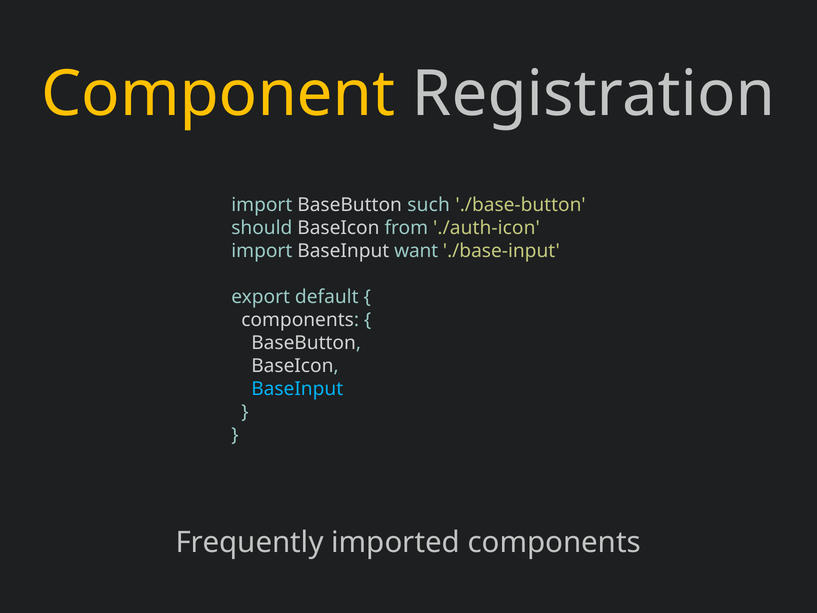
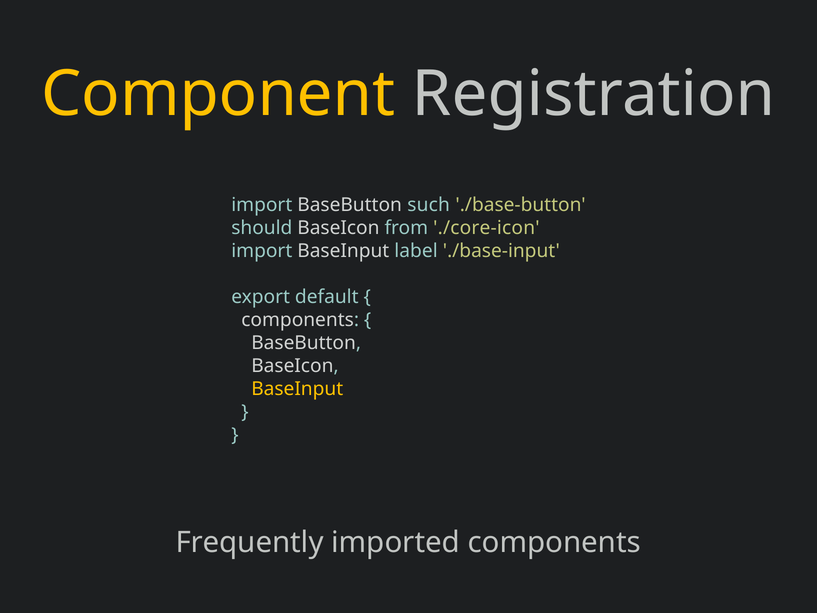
./auth-icon: ./auth-icon -> ./core-icon (486, 228)
want: want -> label (416, 251)
BaseInput colour: light blue -> yellow (297, 389)
